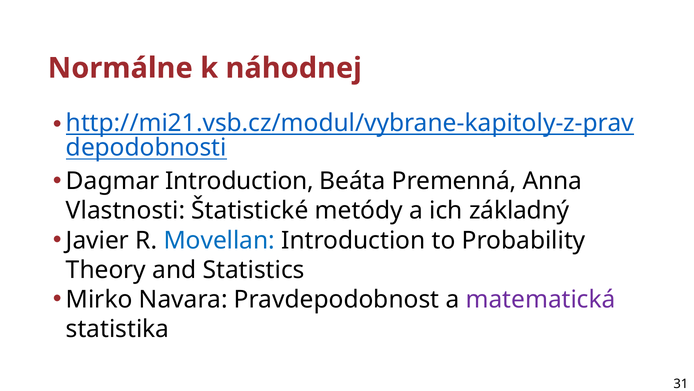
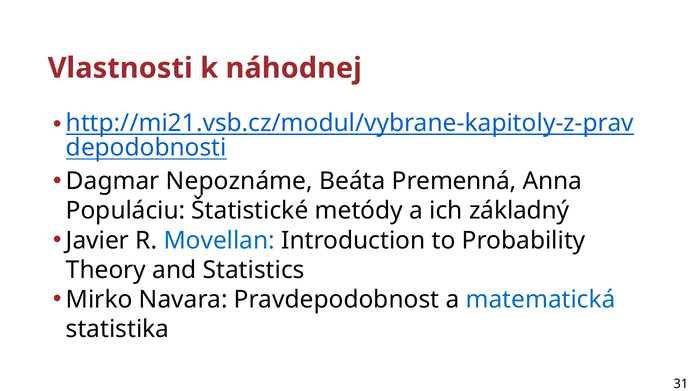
Normálne: Normálne -> Vlastnosti (120, 68)
Dagmar Introduction: Introduction -> Nepoznáme (239, 181)
Vlastnosti: Vlastnosti -> Populáciu (126, 211)
matematická colour: purple -> blue (541, 299)
